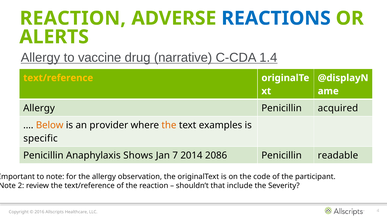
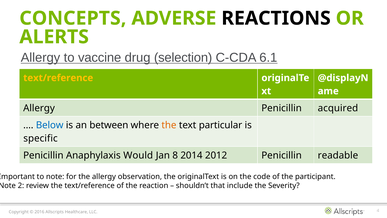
REACTION: REACTION -> CONCEPTS (73, 18)
REACTIONS colour: blue -> black (276, 18)
narrative: narrative -> selection (183, 57)
1.4: 1.4 -> 6.1 (268, 57)
Below colour: orange -> blue (50, 125)
provider: provider -> between (109, 125)
examples: examples -> particular (221, 125)
Shows: Shows -> Would (138, 155)
7: 7 -> 8 (175, 155)
2086: 2086 -> 2012 (216, 155)
